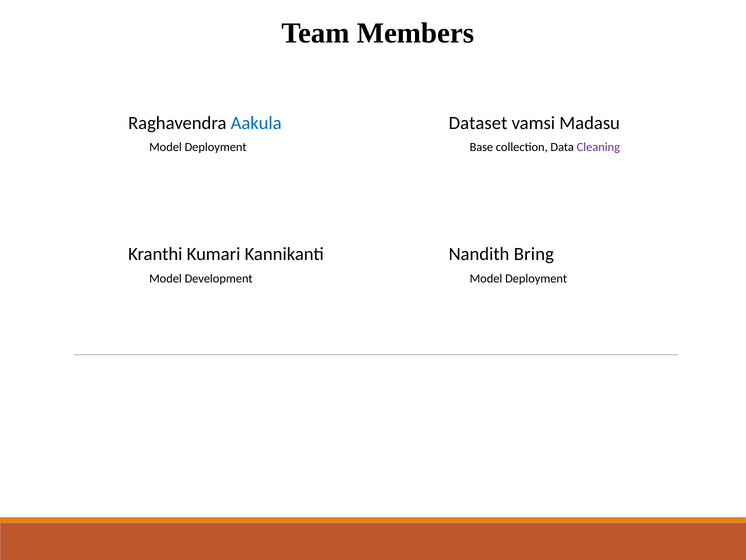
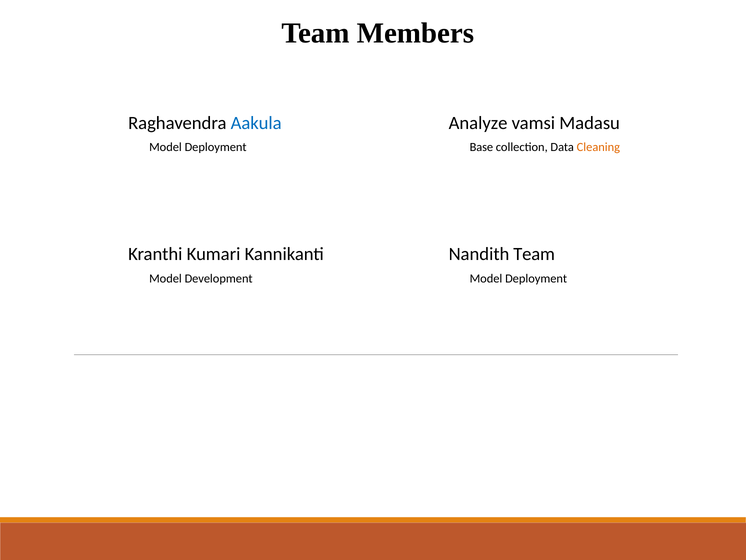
Dataset: Dataset -> Analyze (478, 123)
Cleaning colour: purple -> orange (598, 147)
Nandith Bring: Bring -> Team (534, 254)
